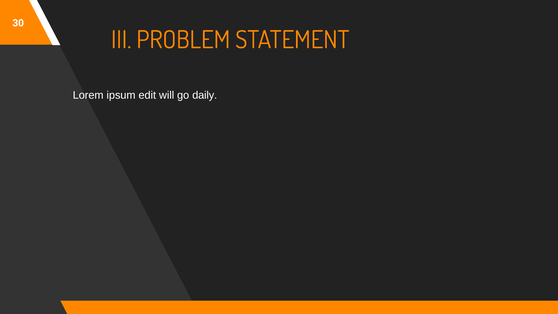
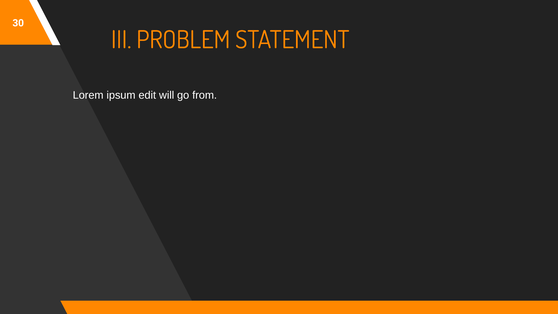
daily: daily -> from (205, 95)
